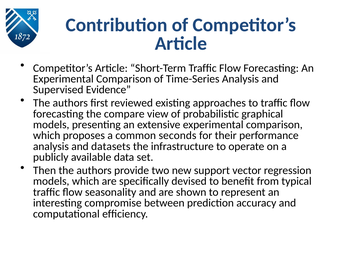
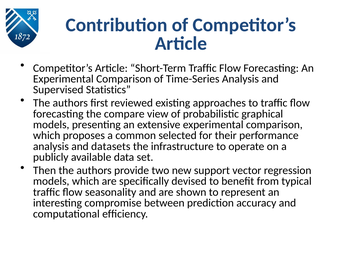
Evidence: Evidence -> Statistics (108, 90)
seconds: seconds -> selected (178, 136)
